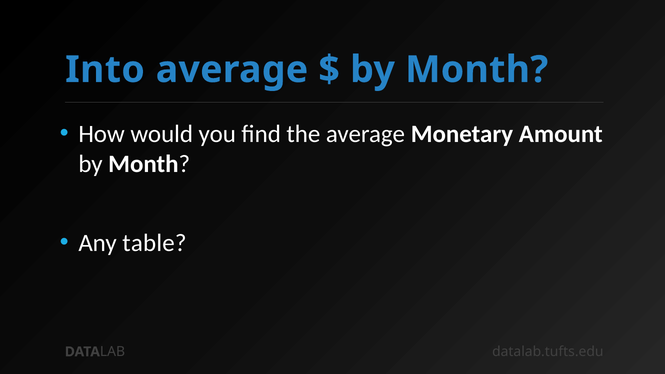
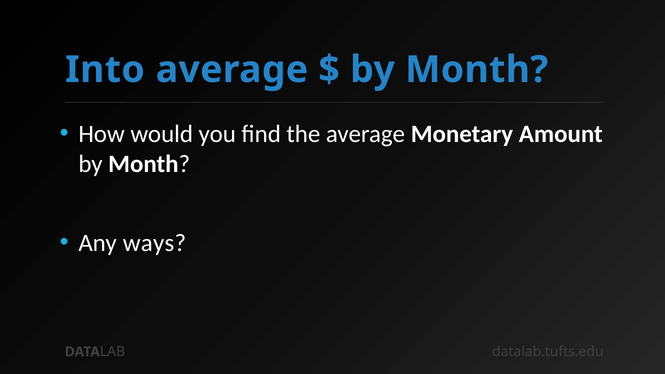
table: table -> ways (154, 243)
